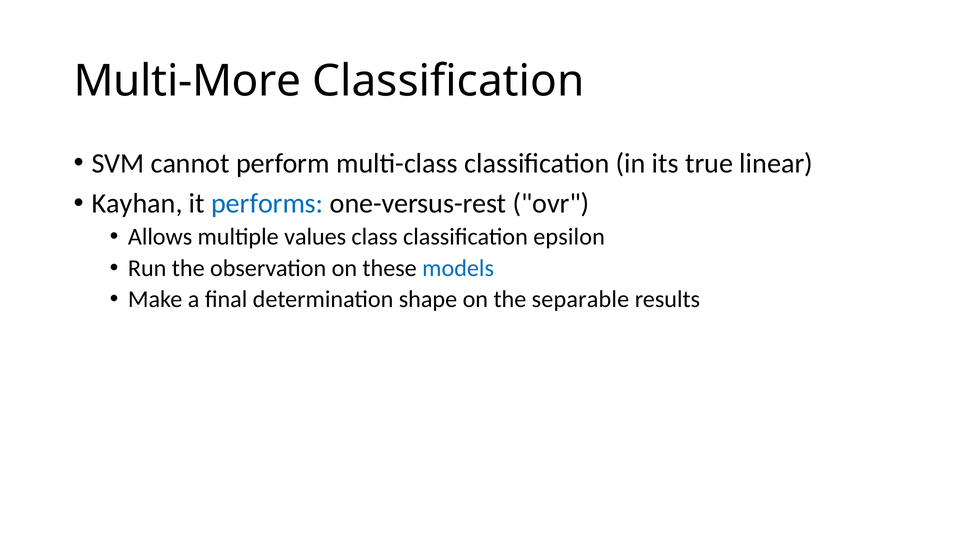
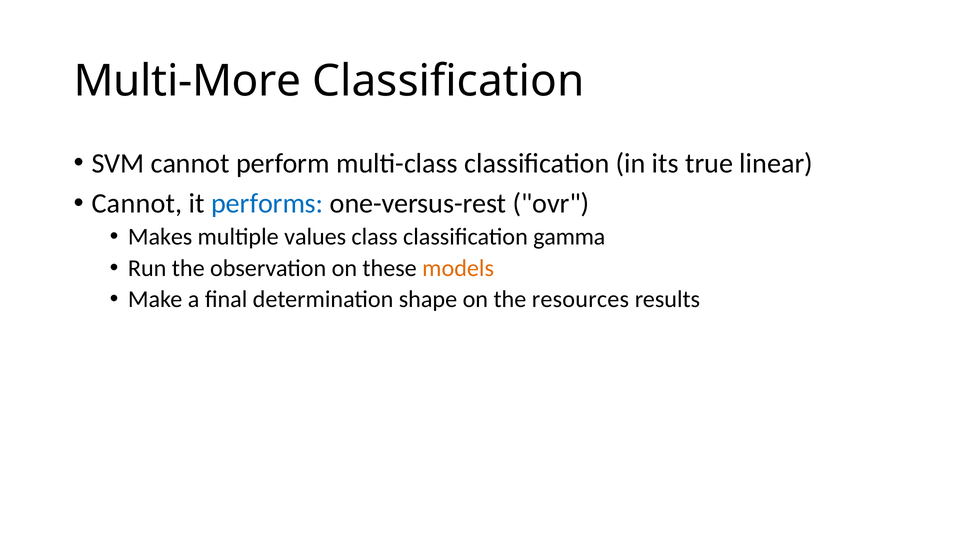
Kayhan: Kayhan -> Cannot (137, 204)
Allows: Allows -> Makes (160, 237)
epsilon: epsilon -> gamma (569, 237)
models colour: blue -> orange (458, 268)
separable: separable -> resources (580, 299)
